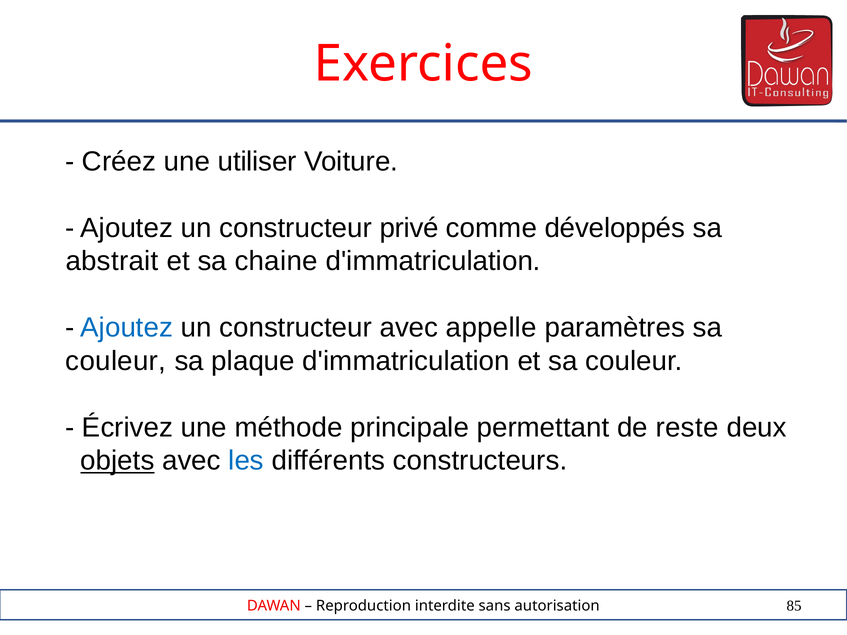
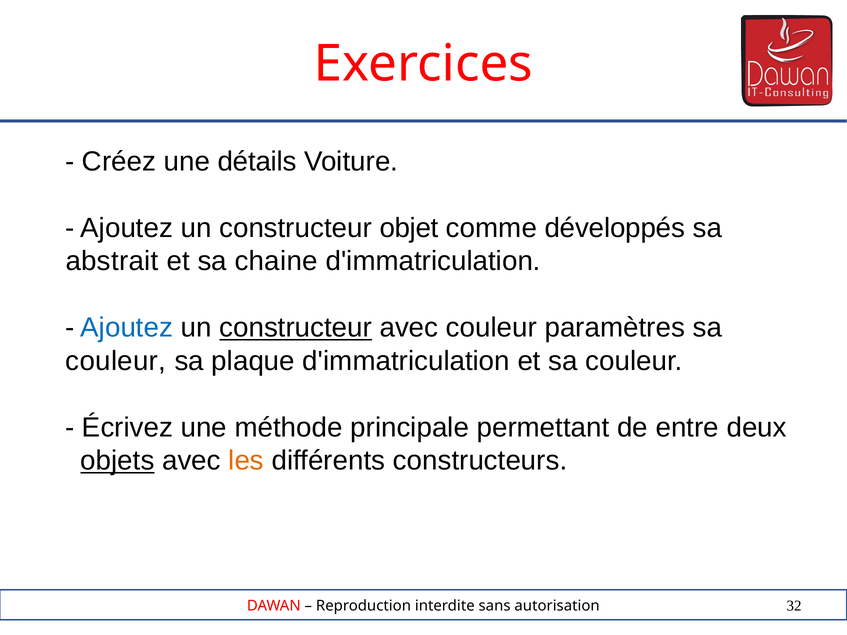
utiliser: utiliser -> détails (257, 162)
privé: privé -> objet (409, 228)
constructeur underline: none -> present (296, 328)
avec appelle: appelle -> couleur (491, 328)
reste: reste -> entre (687, 428)
les colour: blue -> orange (246, 461)
85: 85 -> 32 (794, 606)
